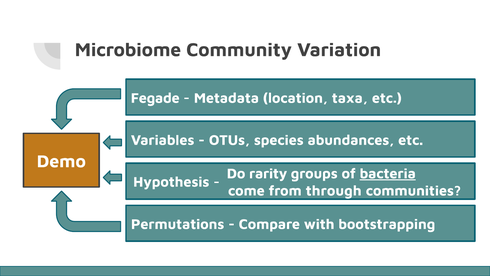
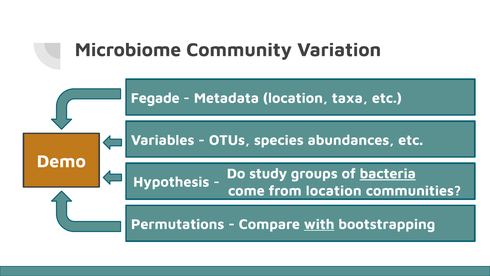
rarity: rarity -> study (268, 173)
from through: through -> location (334, 191)
with underline: none -> present (319, 224)
